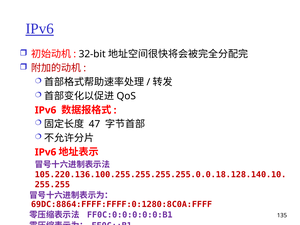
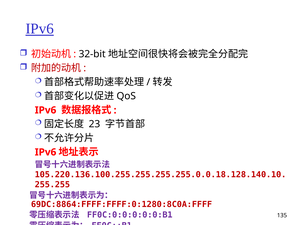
47: 47 -> 23 (94, 124)
